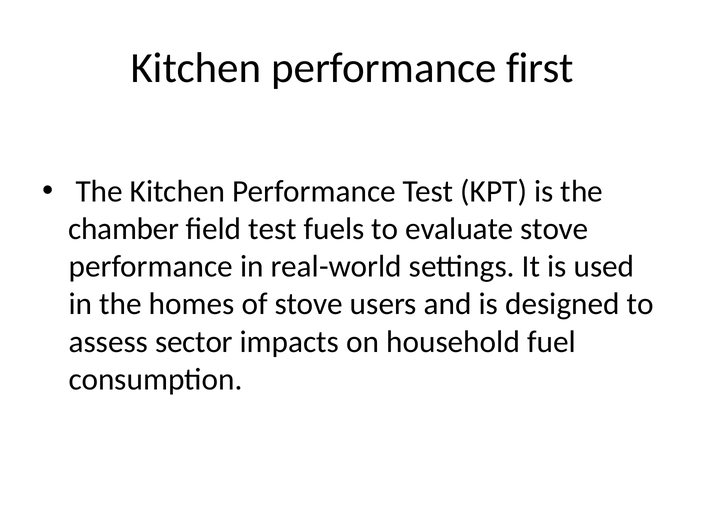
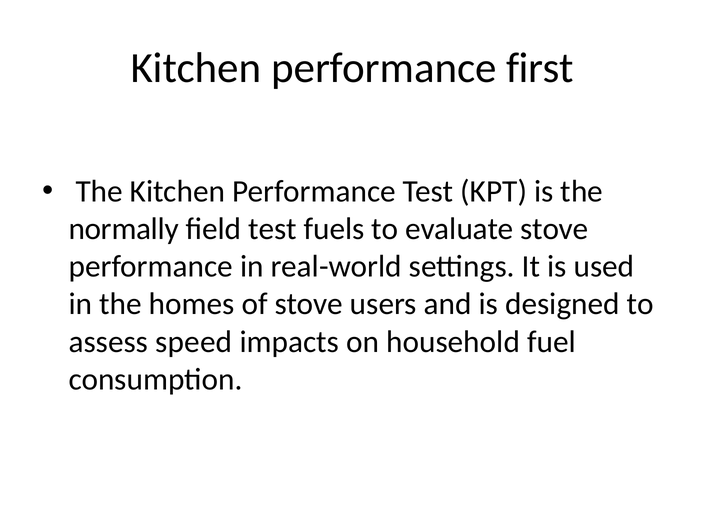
chamber: chamber -> normally (124, 229)
sector: sector -> speed (194, 342)
